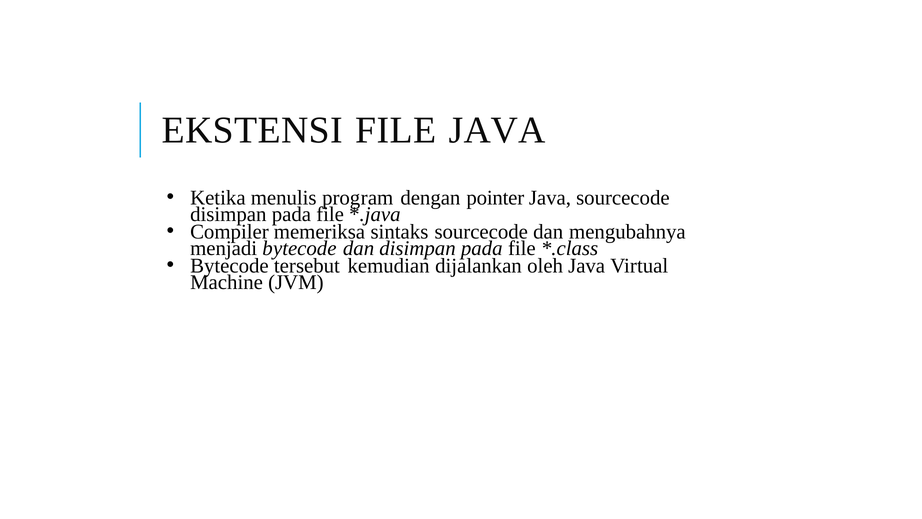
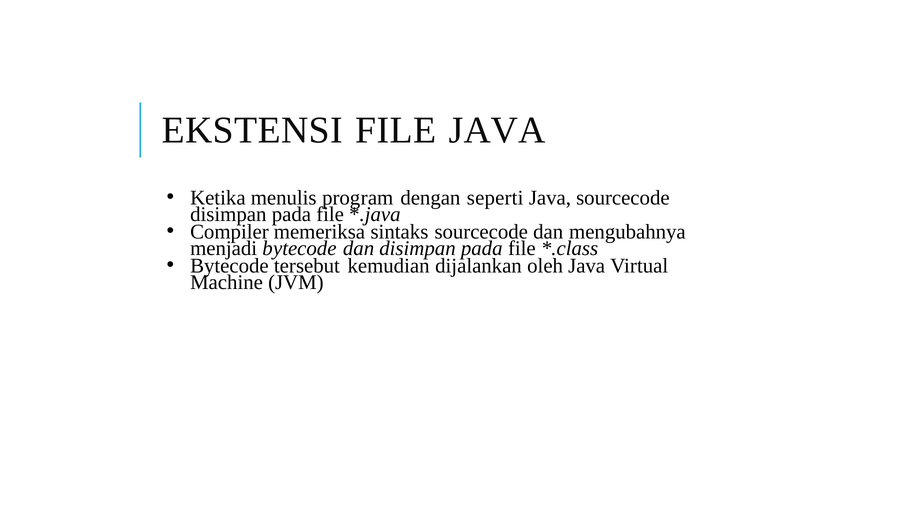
pointer: pointer -> seperti (495, 198)
